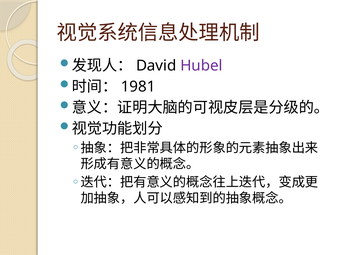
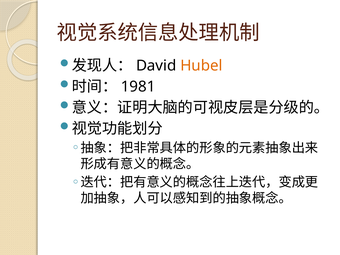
Hubel colour: purple -> orange (201, 66)
